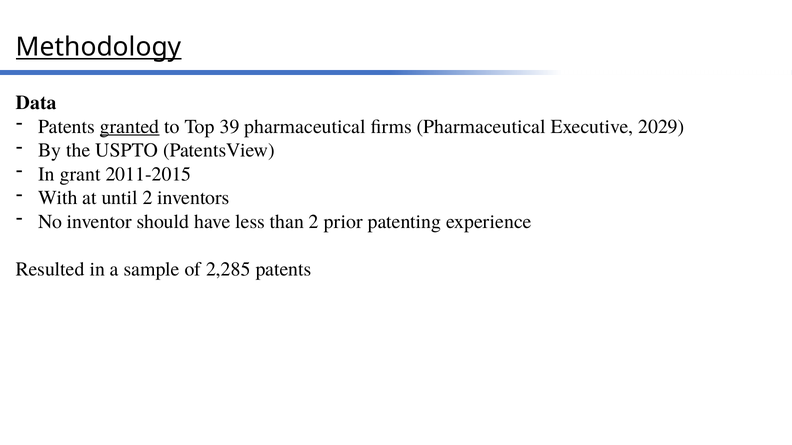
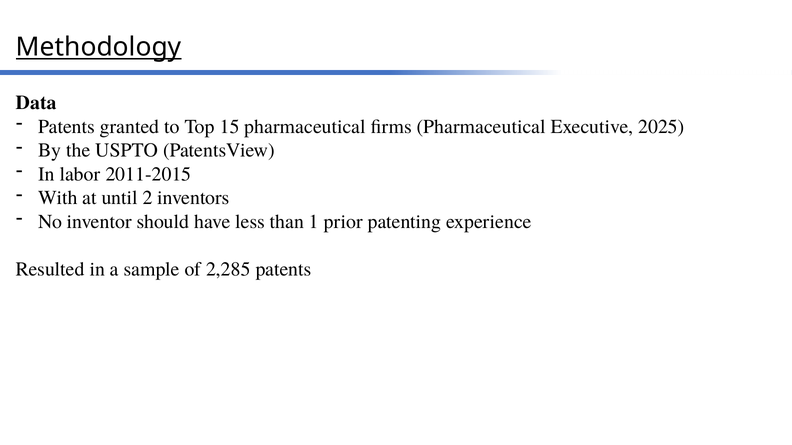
granted underline: present -> none (130, 127)
39: 39 -> 15 (230, 127)
2029: 2029 -> 2025 (661, 127)
grant: grant -> labor (80, 174)
than 2: 2 -> 1 (314, 222)
